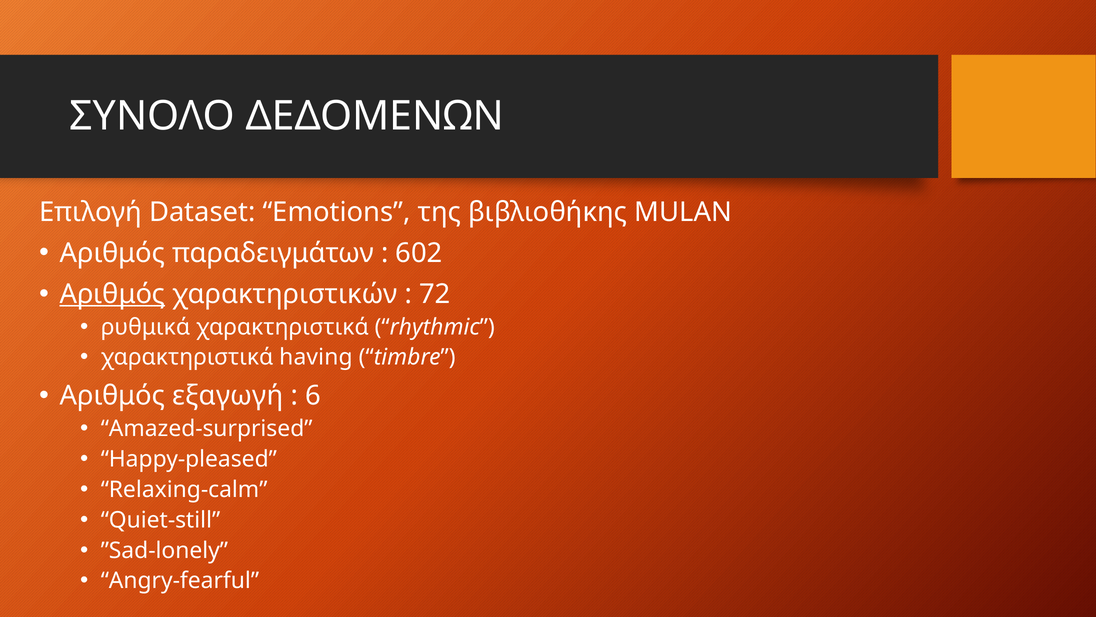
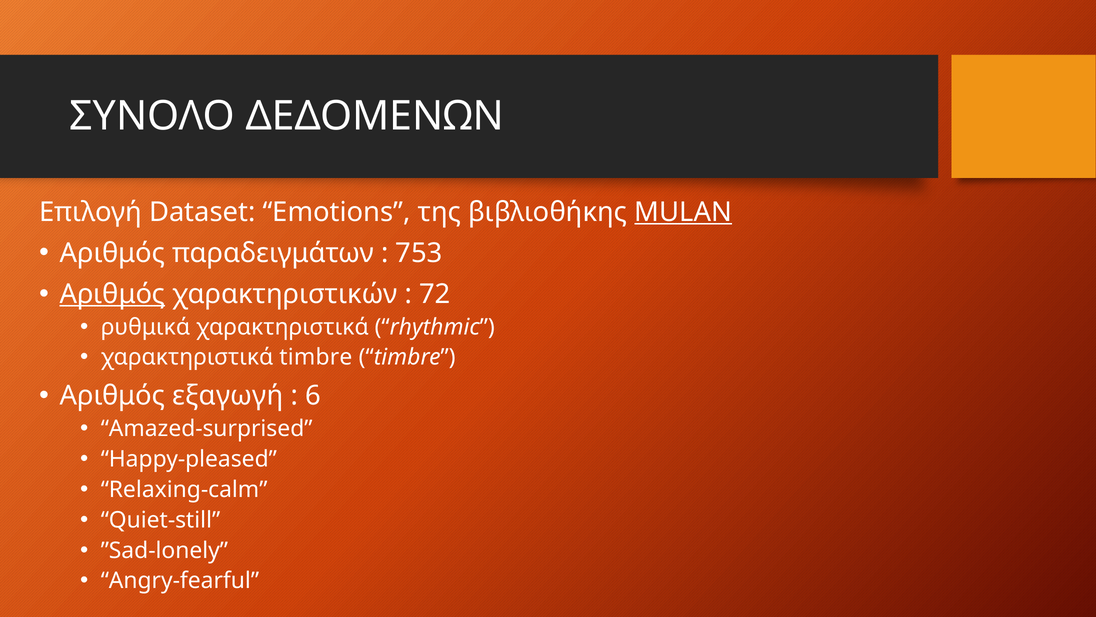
MULAN underline: none -> present (683, 212)
602: 602 -> 753 (419, 253)
χαρακτηριστικά having: having -> timbre (316, 357)
